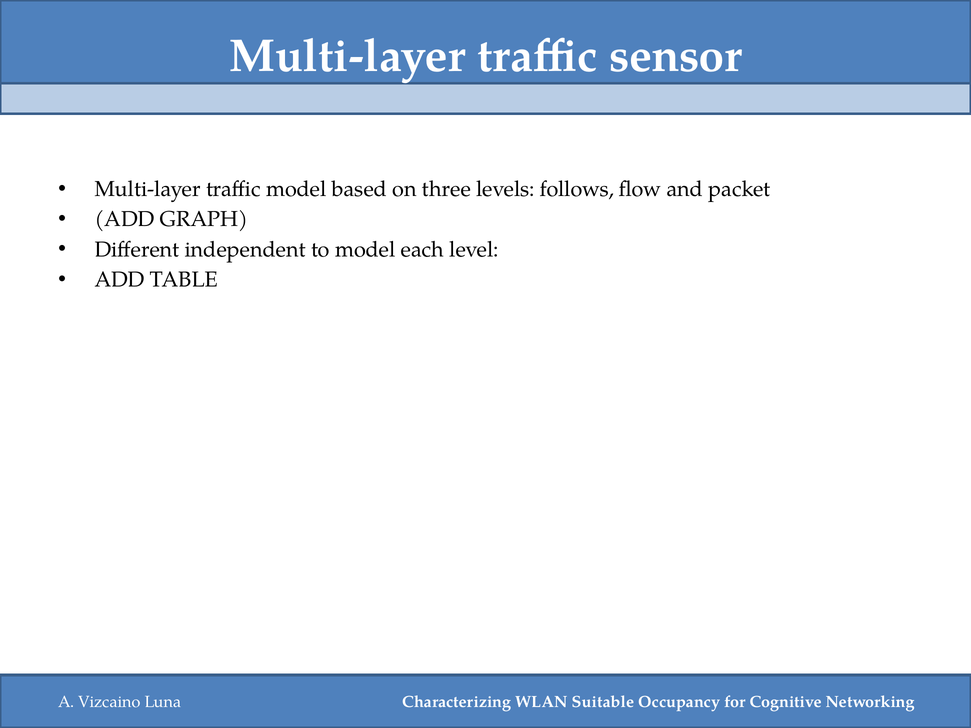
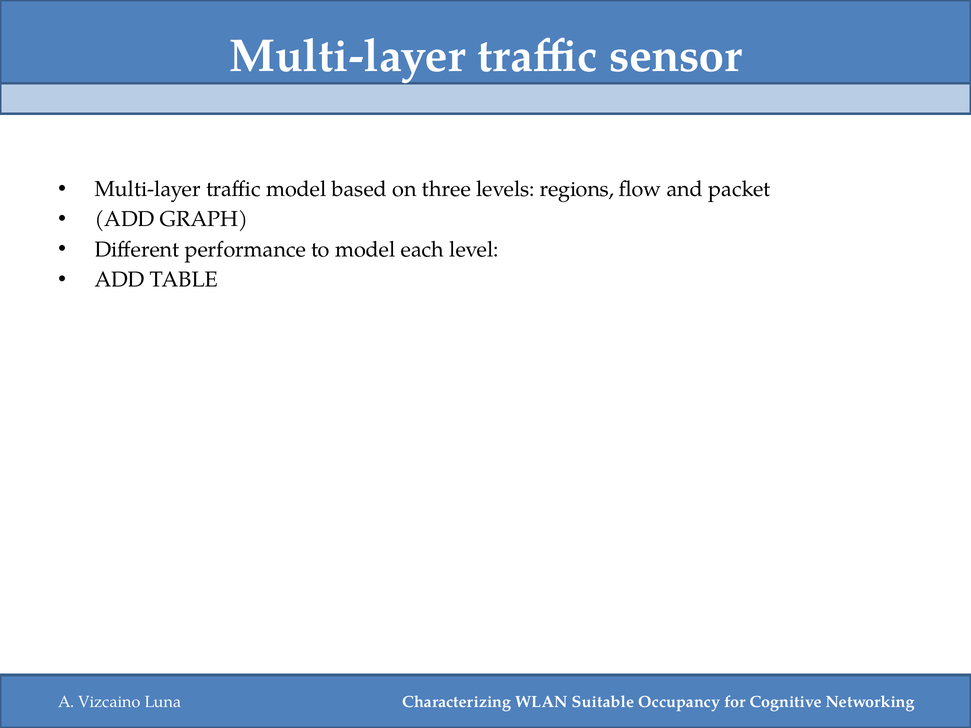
follows: follows -> regions (577, 189)
independent: independent -> performance (245, 250)
